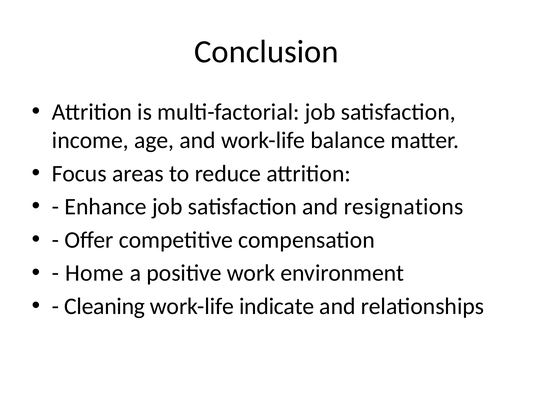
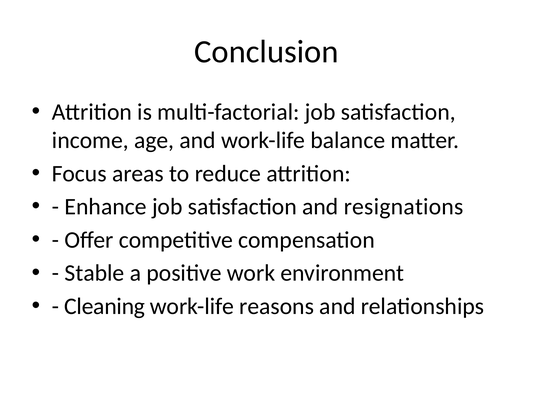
Home: Home -> Stable (94, 273)
indicate: indicate -> reasons (277, 306)
